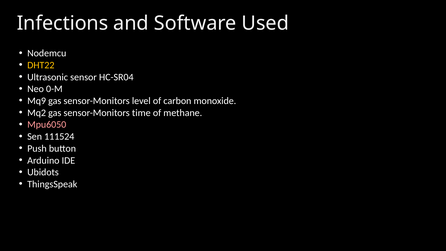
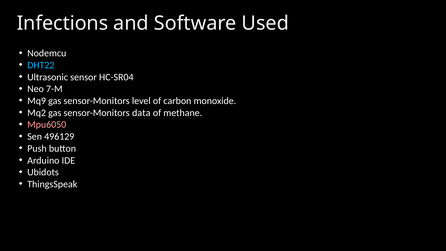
DHT22 colour: yellow -> light blue (41, 65)
0-M: 0-M -> 7-M (54, 89)
time: time -> data (141, 113)
111524: 111524 -> 496129 (59, 137)
